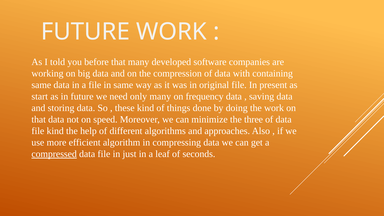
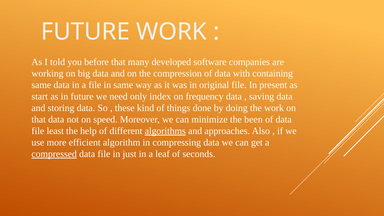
only many: many -> index (160, 96)
three: three -> been (253, 119)
file kind: kind -> least (55, 131)
algorithms underline: none -> present (165, 131)
